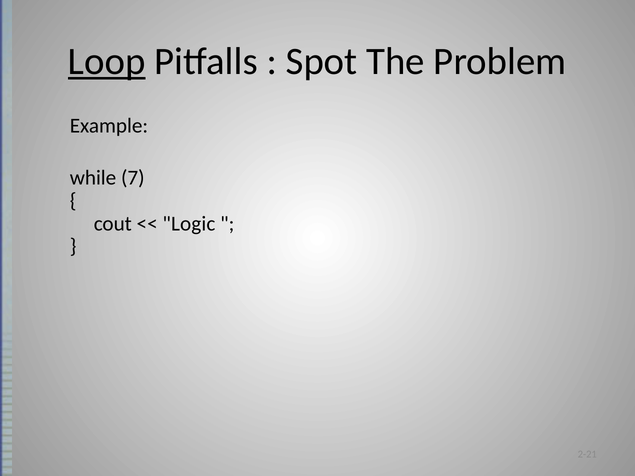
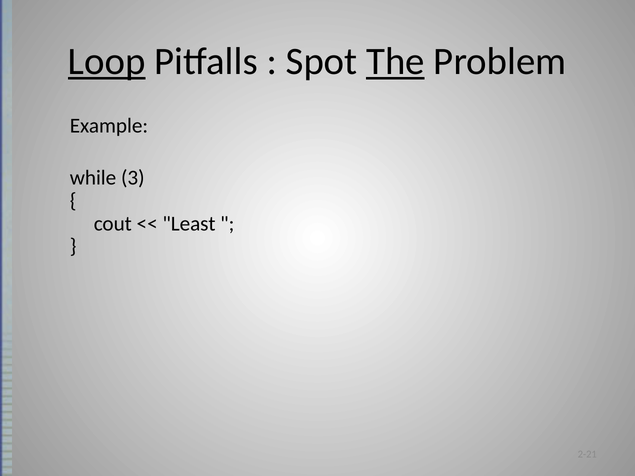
The underline: none -> present (395, 61)
7: 7 -> 3 (133, 178)
Logic: Logic -> Least (189, 224)
